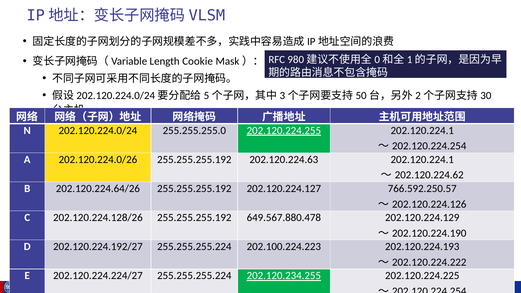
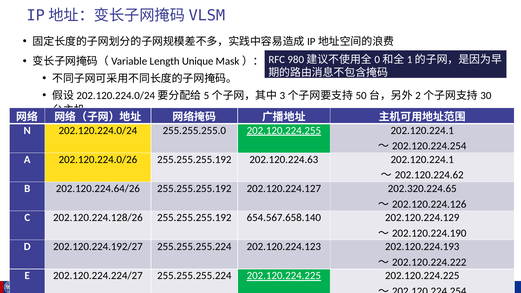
Cookie: Cookie -> Unique (198, 61)
766.592.250.57: 766.592.250.57 -> 202.320.224.65 (422, 189)
649.567.880.478: 649.567.880.478 -> 654.567.658.140 (284, 218)
202.100.224.223: 202.100.224.223 -> 202.120.224.123 (284, 247)
255.255.255.224 202.120.234.255: 202.120.234.255 -> 202.120.224.225 (284, 276)
